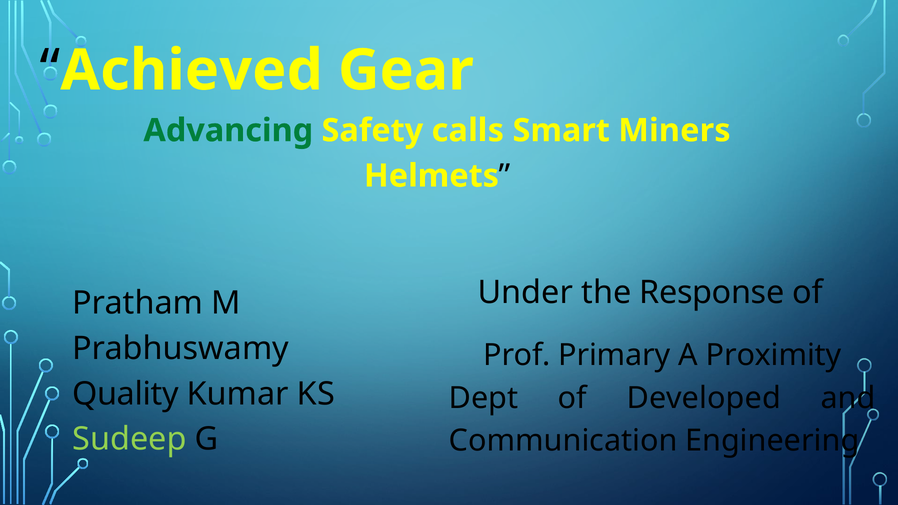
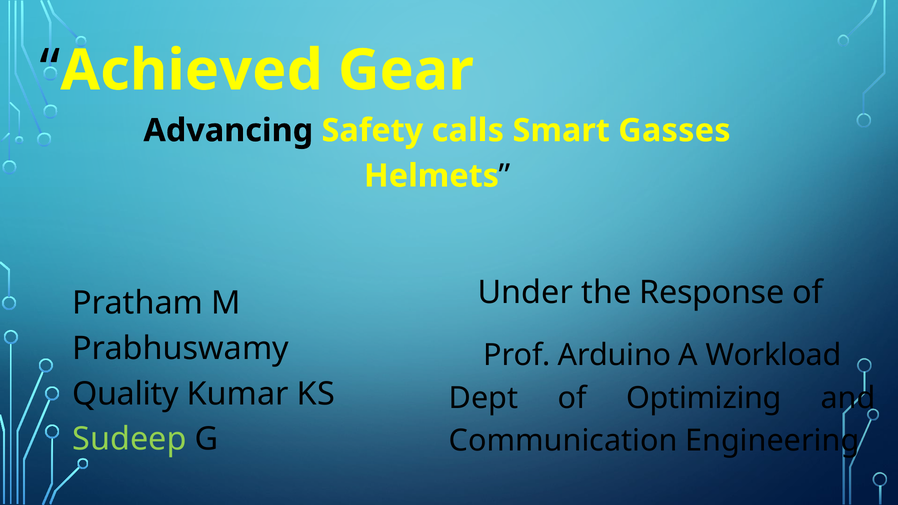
Advancing colour: green -> black (228, 131)
Miners: Miners -> Gasses (674, 131)
Primary: Primary -> Arduino (614, 355)
Proximity: Proximity -> Workload (774, 355)
Developed: Developed -> Optimizing (704, 398)
